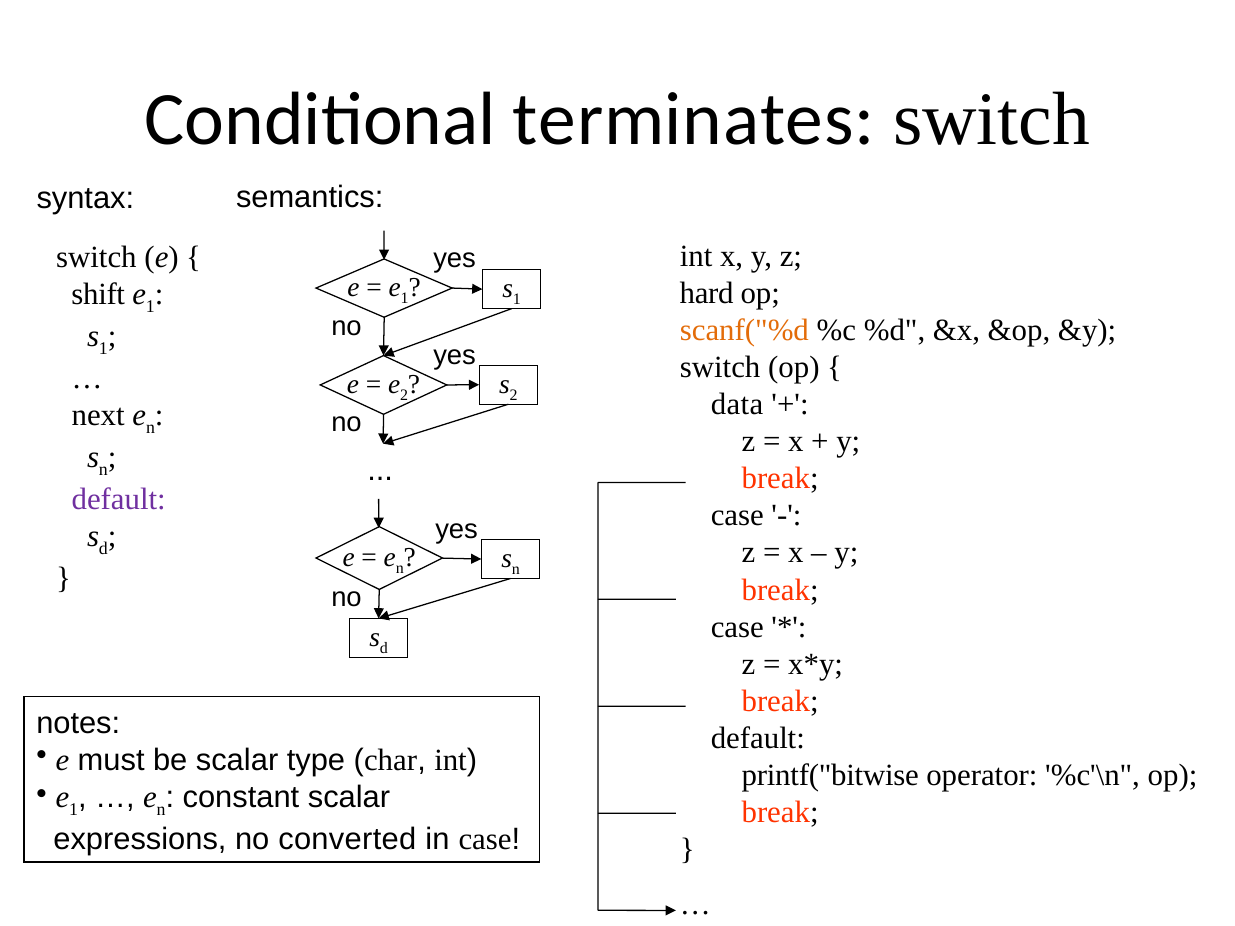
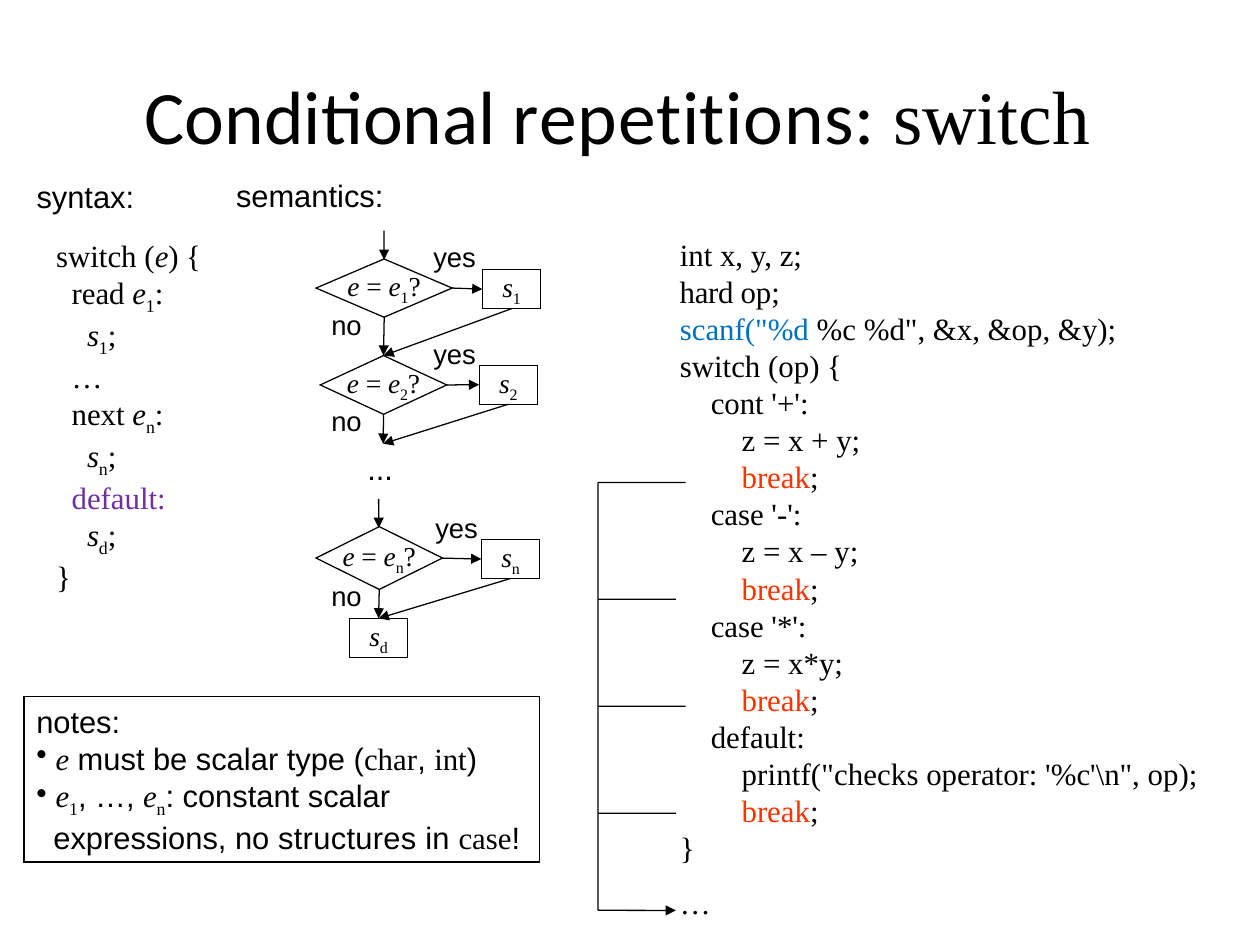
terminates: terminates -> repetitions (694, 120)
shift: shift -> read (98, 294)
scanf("%d colour: orange -> blue (744, 331)
data: data -> cont (737, 405)
printf("bitwise: printf("bitwise -> printf("checks (830, 775)
converted: converted -> structures (347, 840)
